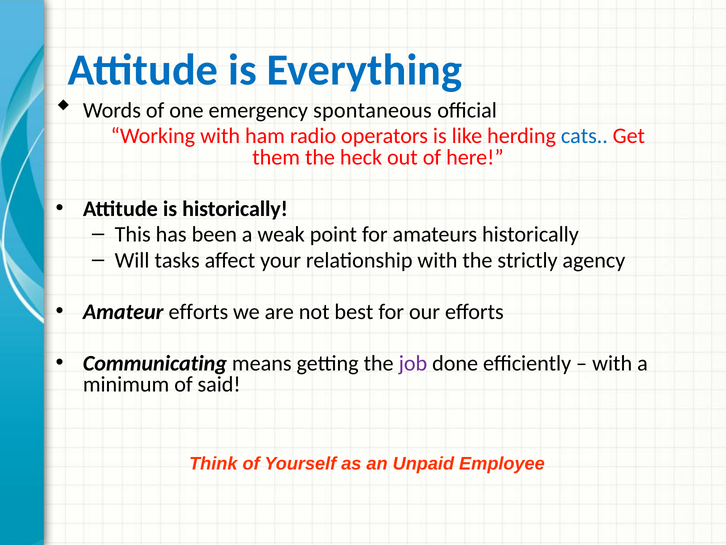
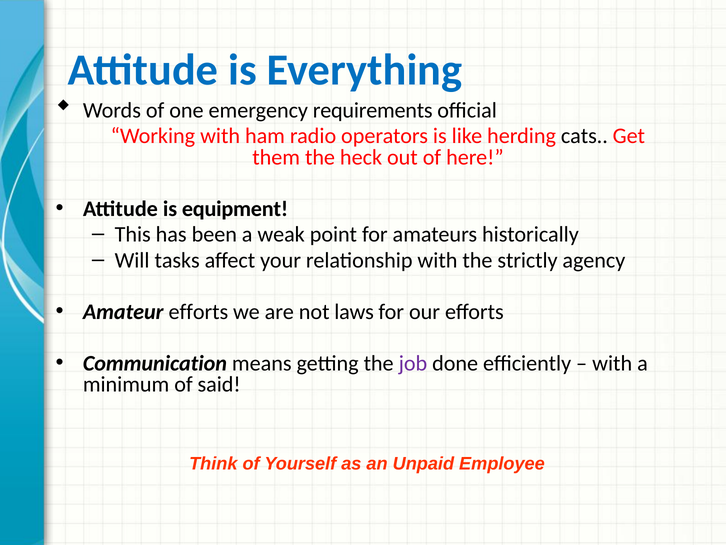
spontaneous: spontaneous -> requirements (373, 110)
cats colour: blue -> black (584, 136)
is historically: historically -> equipment (235, 209)
best: best -> laws (354, 311)
Communicating: Communicating -> Communication (155, 363)
